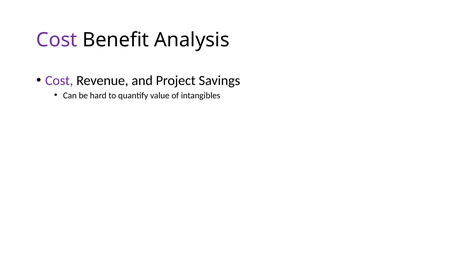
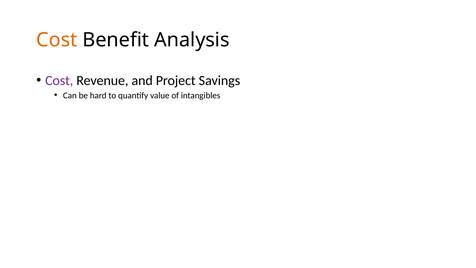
Cost colour: purple -> orange (57, 40)
